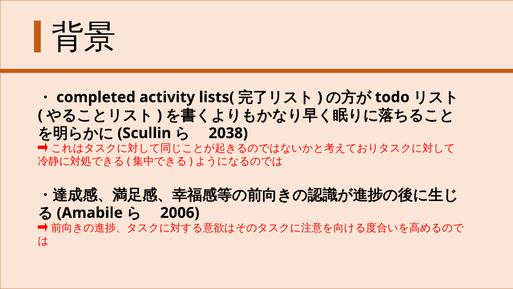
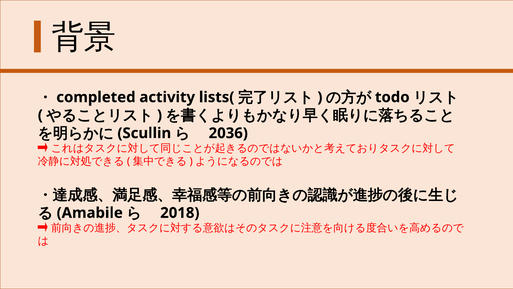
2038: 2038 -> 2036 (228, 133)
2006: 2006 -> 2018 (180, 213)
